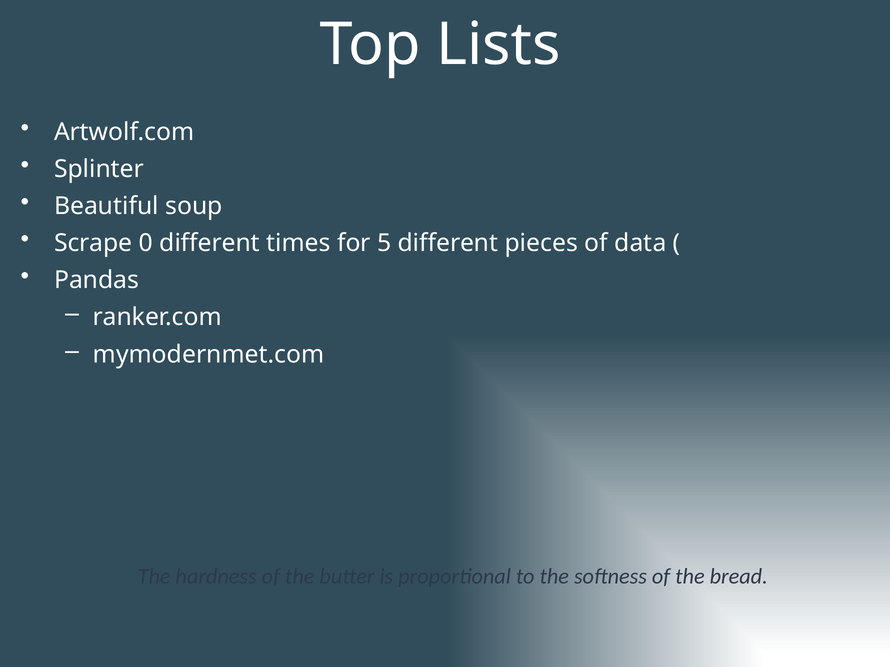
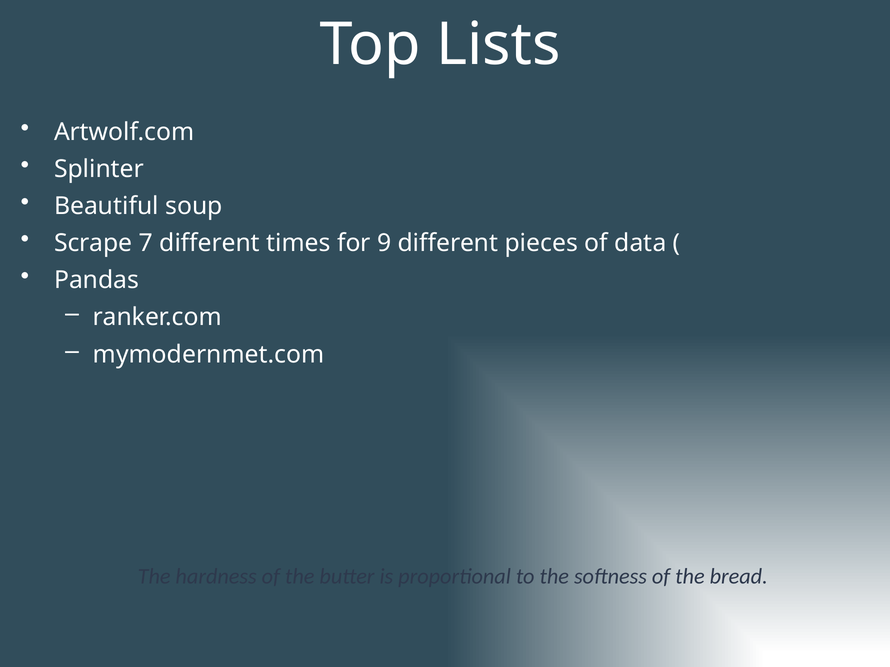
0: 0 -> 7 (146, 243)
5: 5 -> 9 (384, 243)
